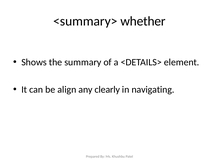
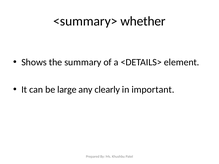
align: align -> large (67, 90)
navigating: navigating -> important (153, 90)
